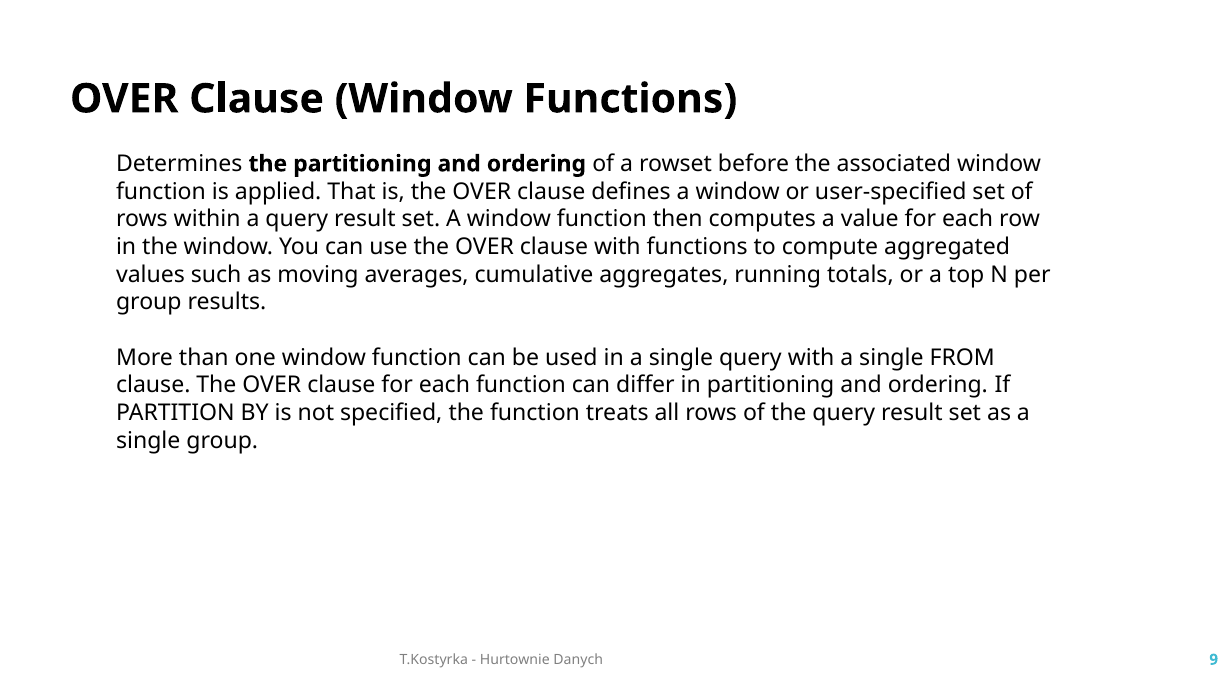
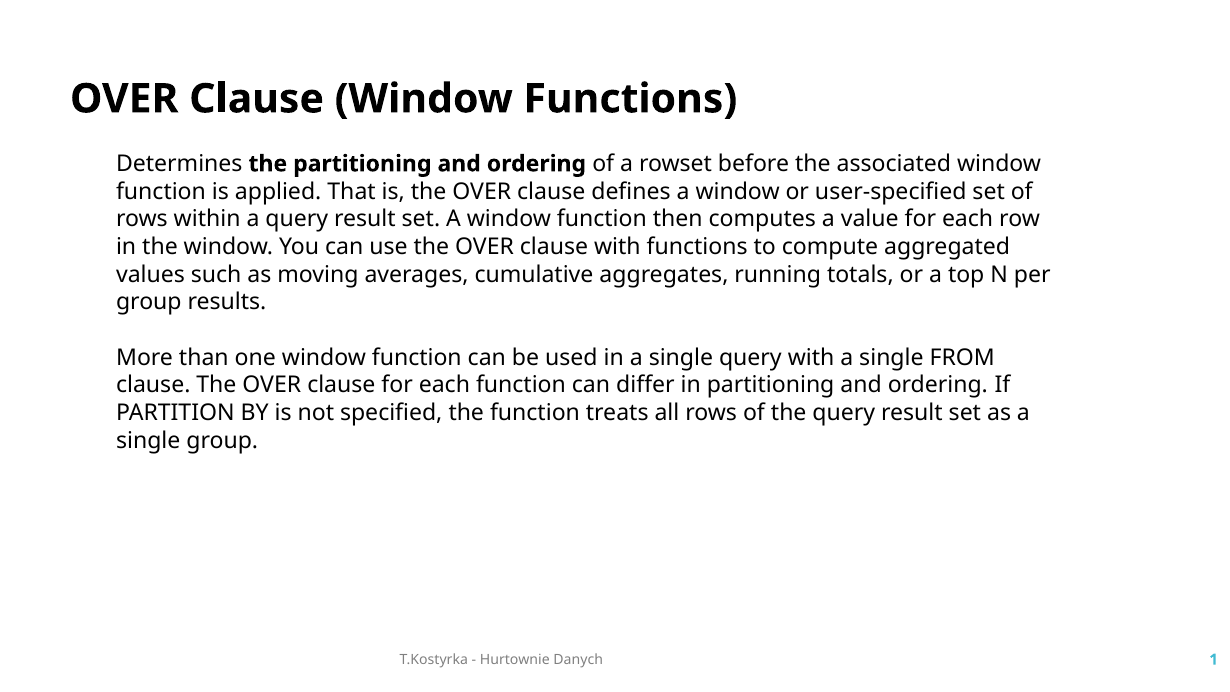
9: 9 -> 1 (1214, 659)
